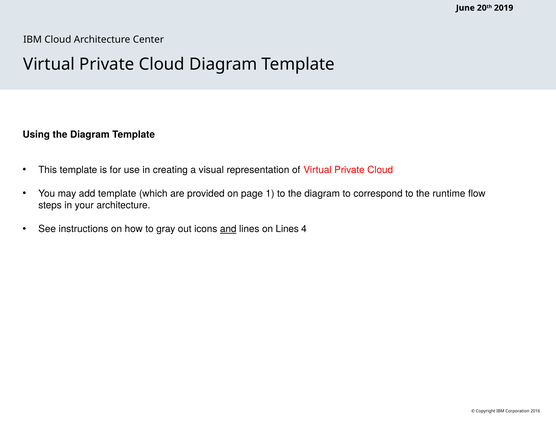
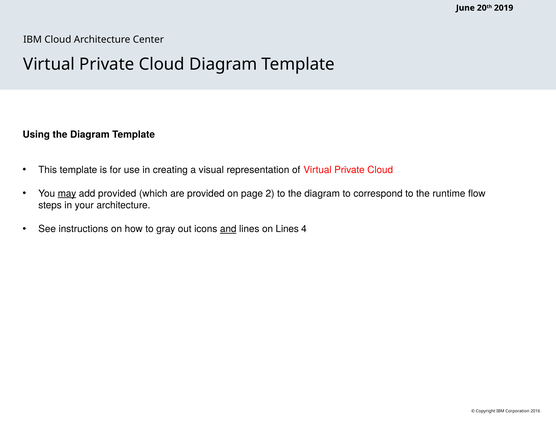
may underline: none -> present (67, 193)
add template: template -> provided (117, 193)
1: 1 -> 2 (270, 193)
